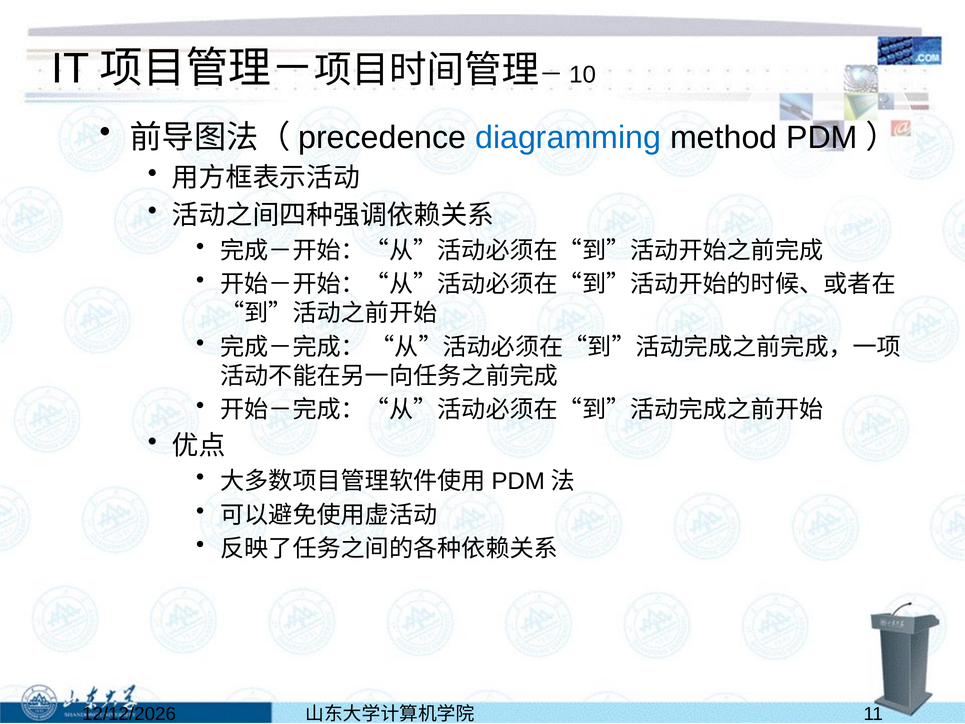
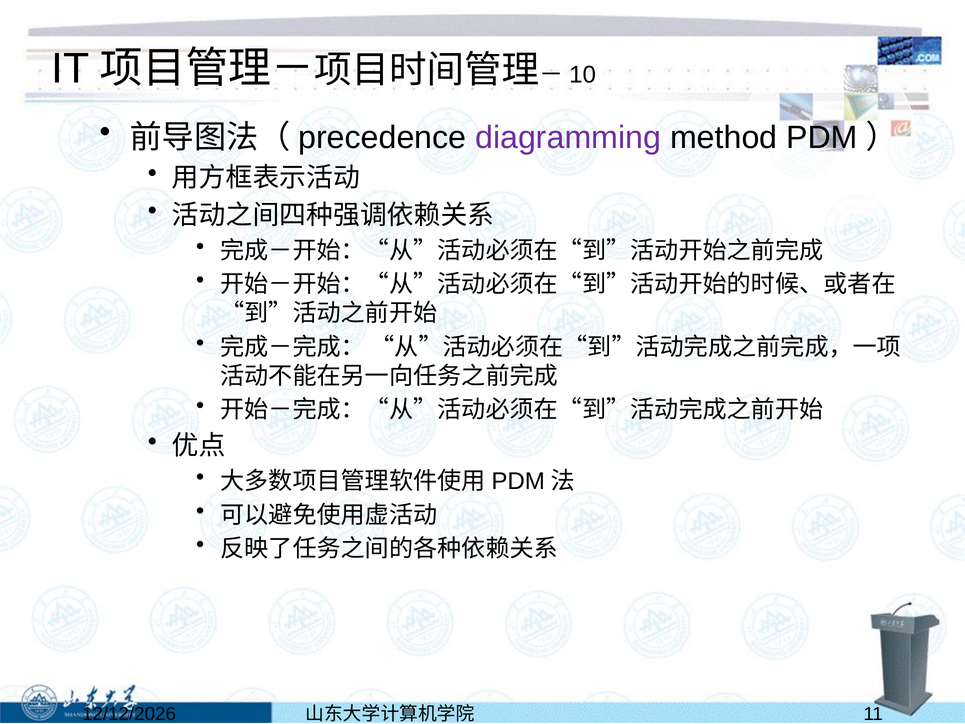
diagramming colour: blue -> purple (568, 137)
